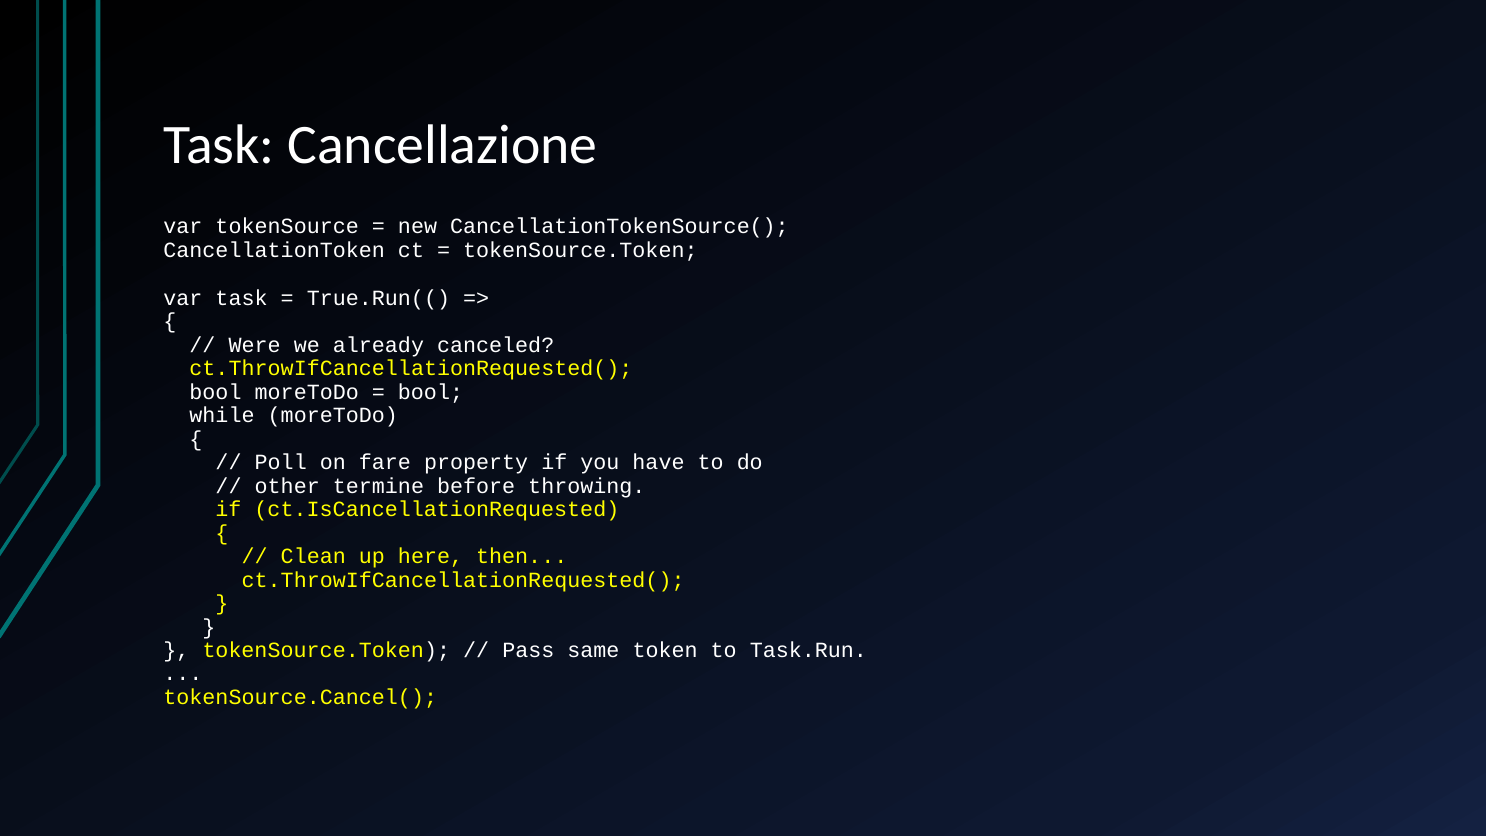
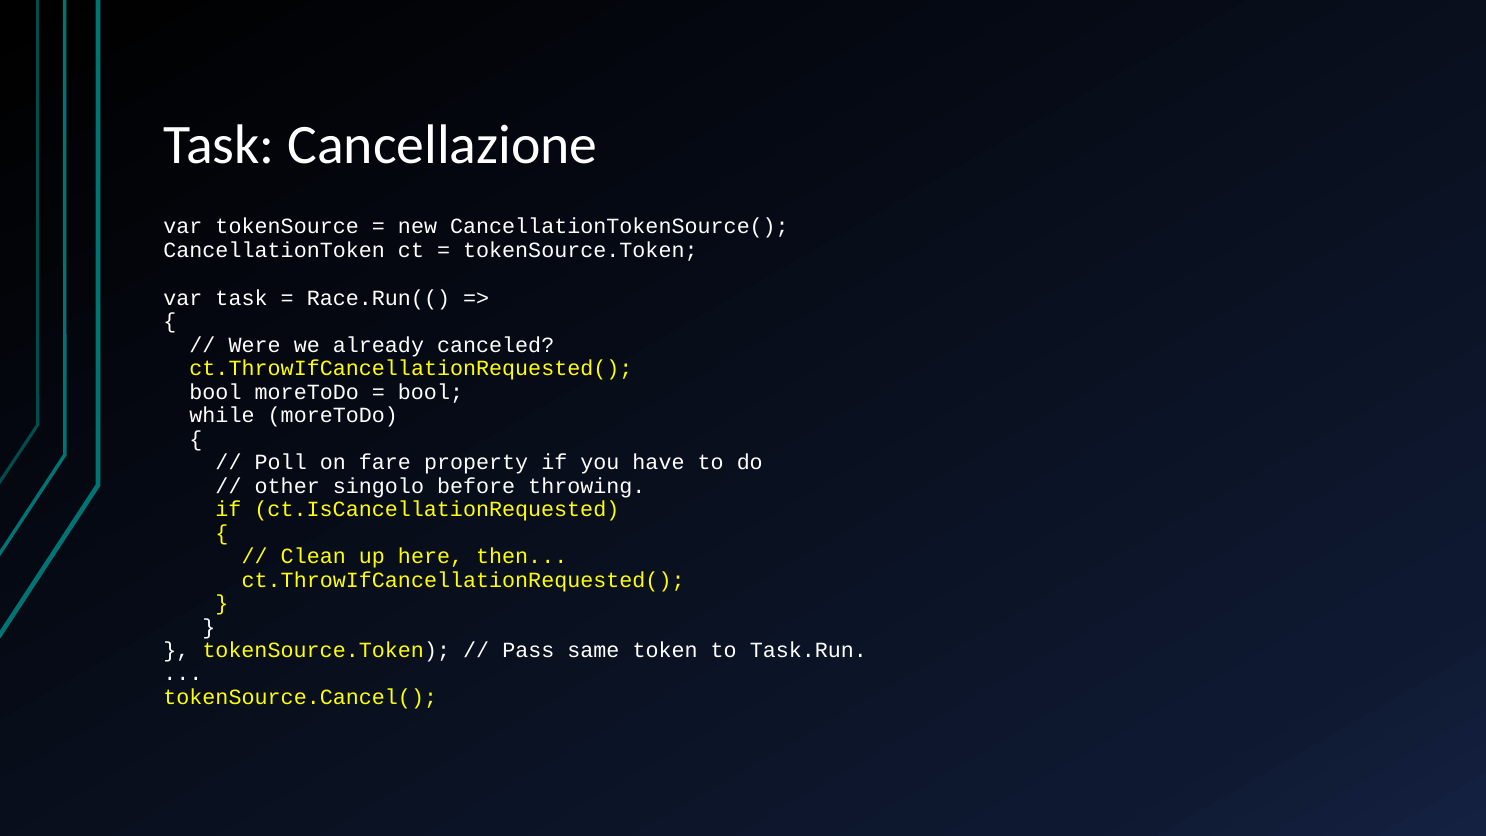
True.Run((: True.Run(( -> Race.Run(( (378, 298)
termine: termine -> singolo (378, 486)
